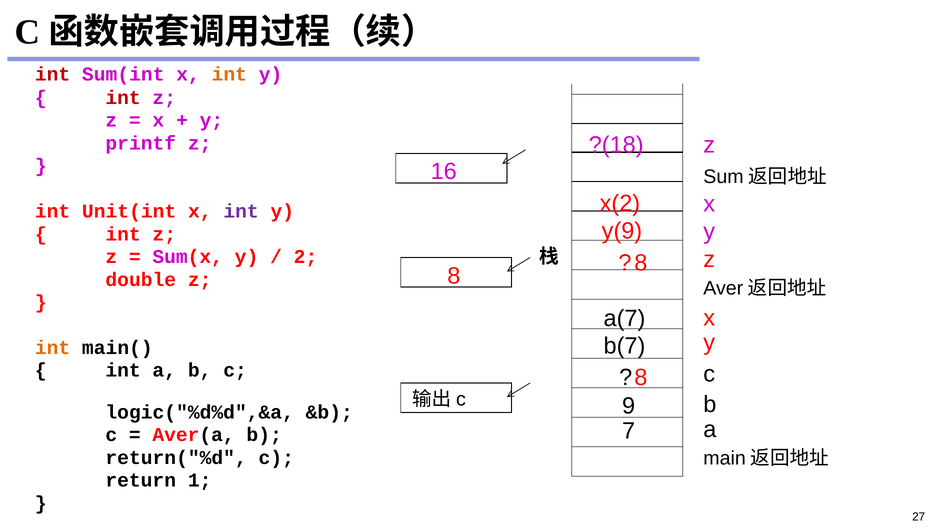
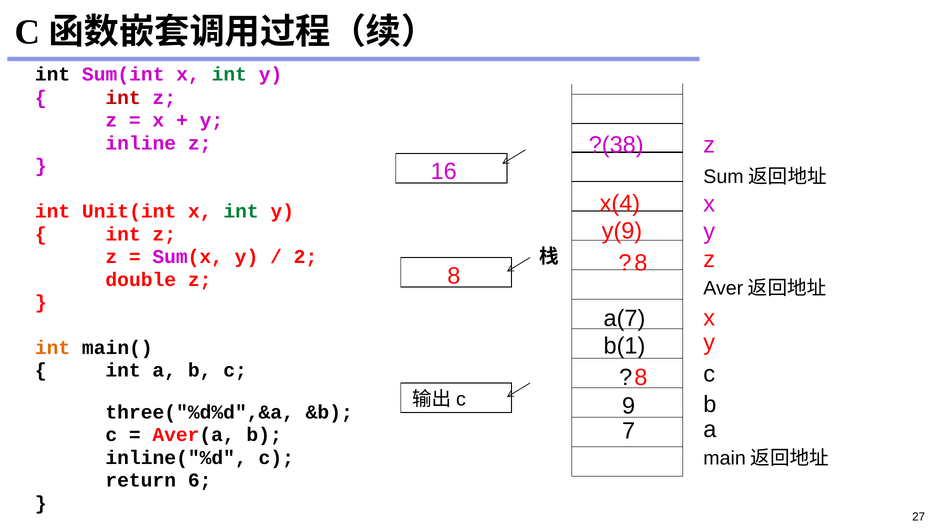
int colour: red -> black (53, 74)
int colour: orange -> green (229, 74)
?(18: ?(18 -> ?(38 (616, 145)
printf: printf -> inline (141, 143)
x(2: x(2 -> x(4 (620, 203)
int colour: purple -> green (241, 211)
b(7: b(7 -> b(1 (624, 346)
logic("%d%d",&a: logic("%d%d",&a -> three("%d%d",&a (200, 412)
return("%d: return("%d -> inline("%d (176, 457)
1: 1 -> 6 (200, 480)
